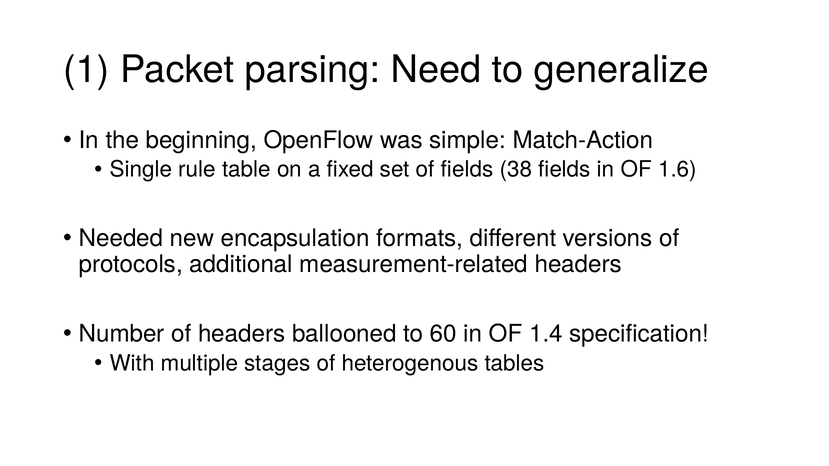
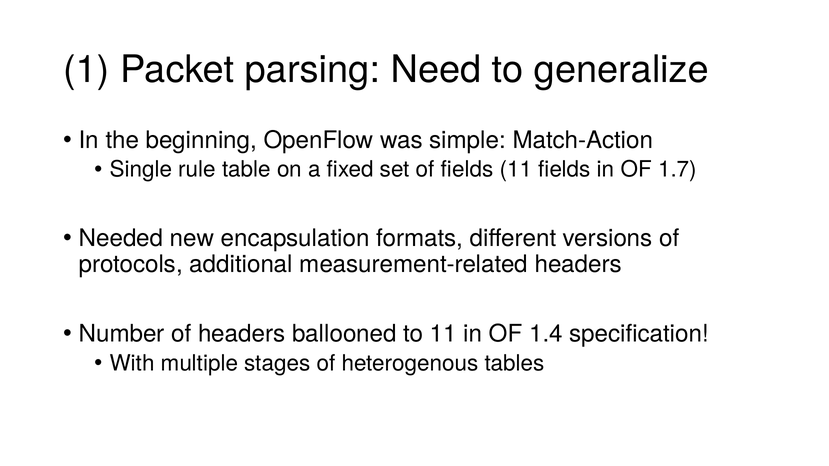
fields 38: 38 -> 11 (516, 170)
1.6: 1.6 -> 1.7 (677, 170)
to 60: 60 -> 11 (443, 334)
